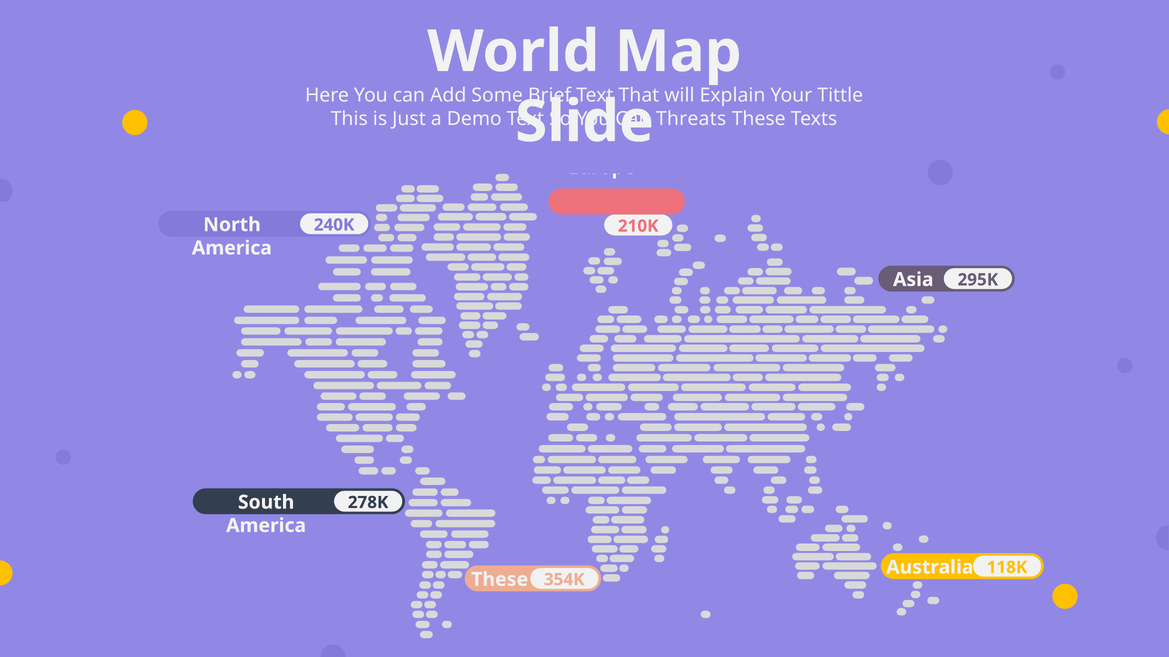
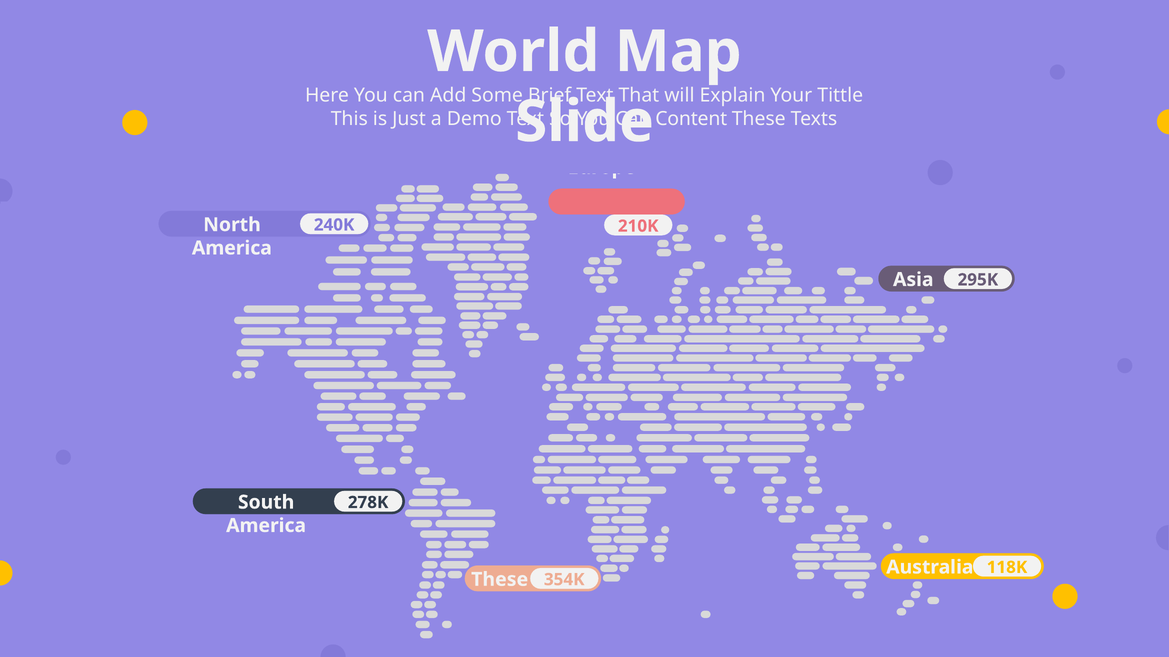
Threats: Threats -> Content (691, 119)
